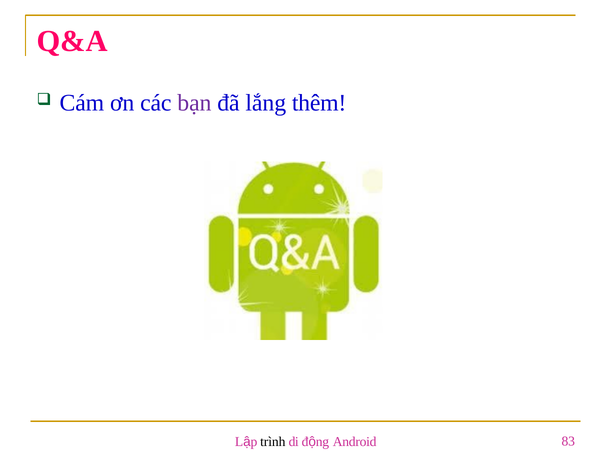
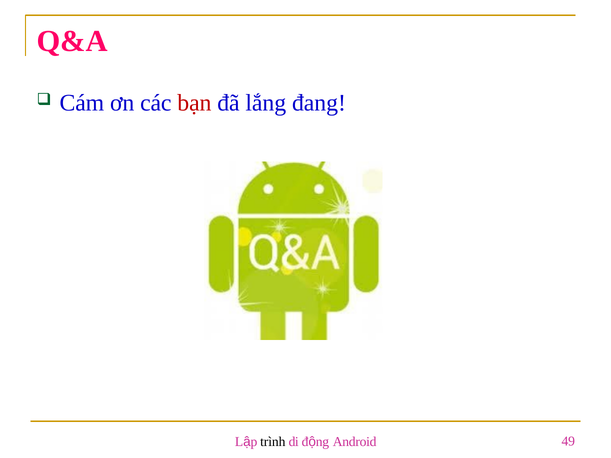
bạn colour: purple -> red (194, 103)
thêm: thêm -> đang (319, 103)
83: 83 -> 49 (568, 441)
